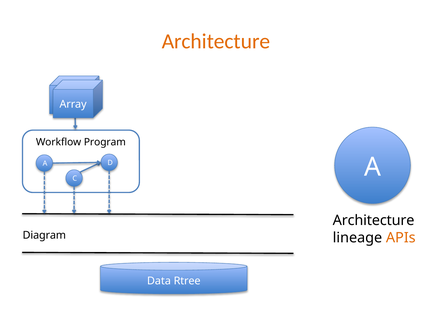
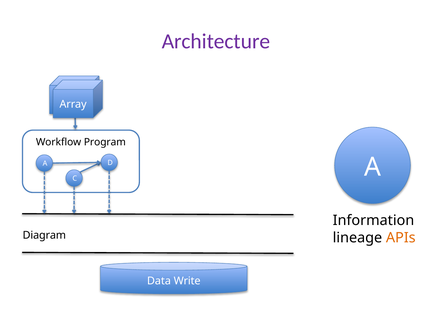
Architecture colour: orange -> purple (216, 41)
Architecture: Architecture -> Information (374, 220)
Rtree: Rtree -> Write (187, 281)
